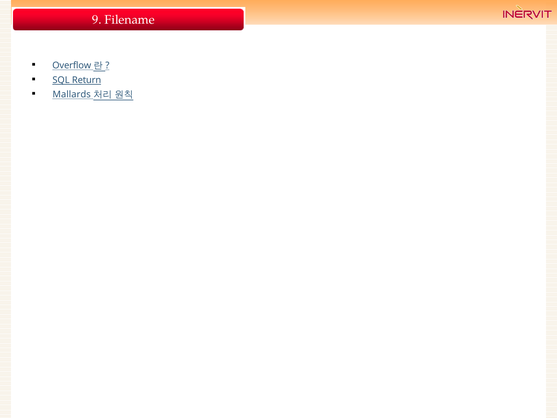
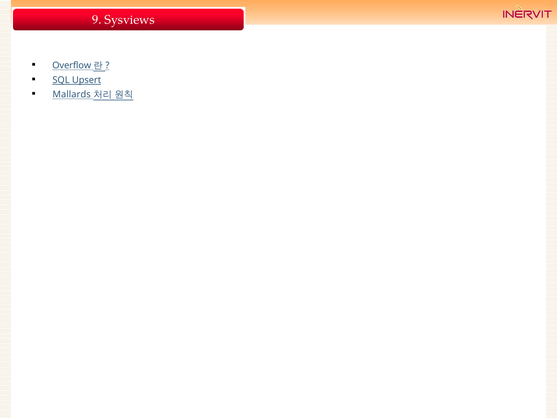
Filename: Filename -> Sysviews (130, 20)
Return: Return -> Upsert (87, 80)
